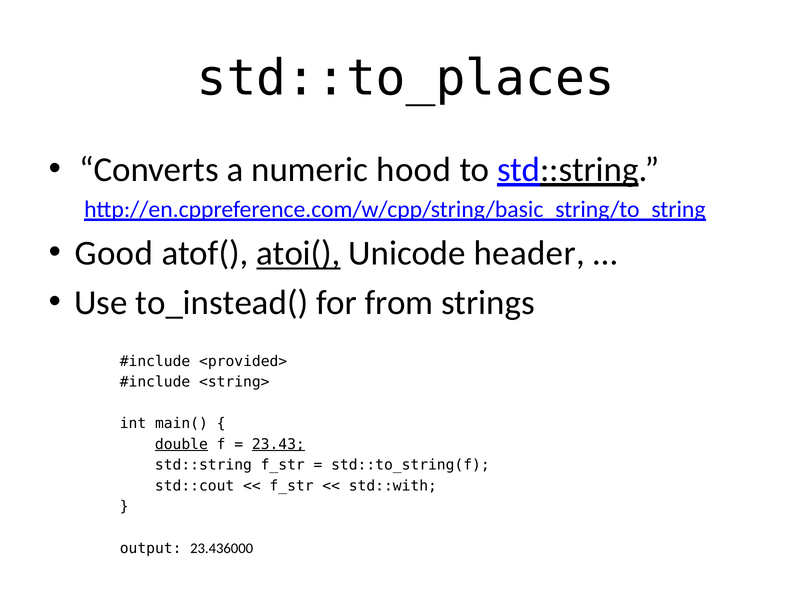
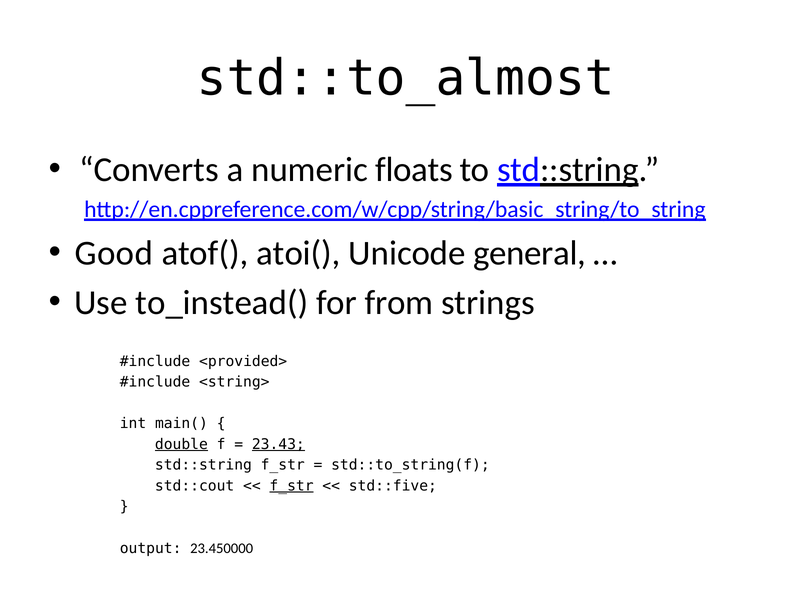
std::to_places: std::to_places -> std::to_almost (406, 79)
hood: hood -> floats (414, 170)
atoi( underline: present -> none (298, 253)
header: header -> general (530, 253)
f_str underline: none -> present (292, 486)
std::with: std::with -> std::five (393, 486)
23.436000: 23.436000 -> 23.450000 (222, 548)
